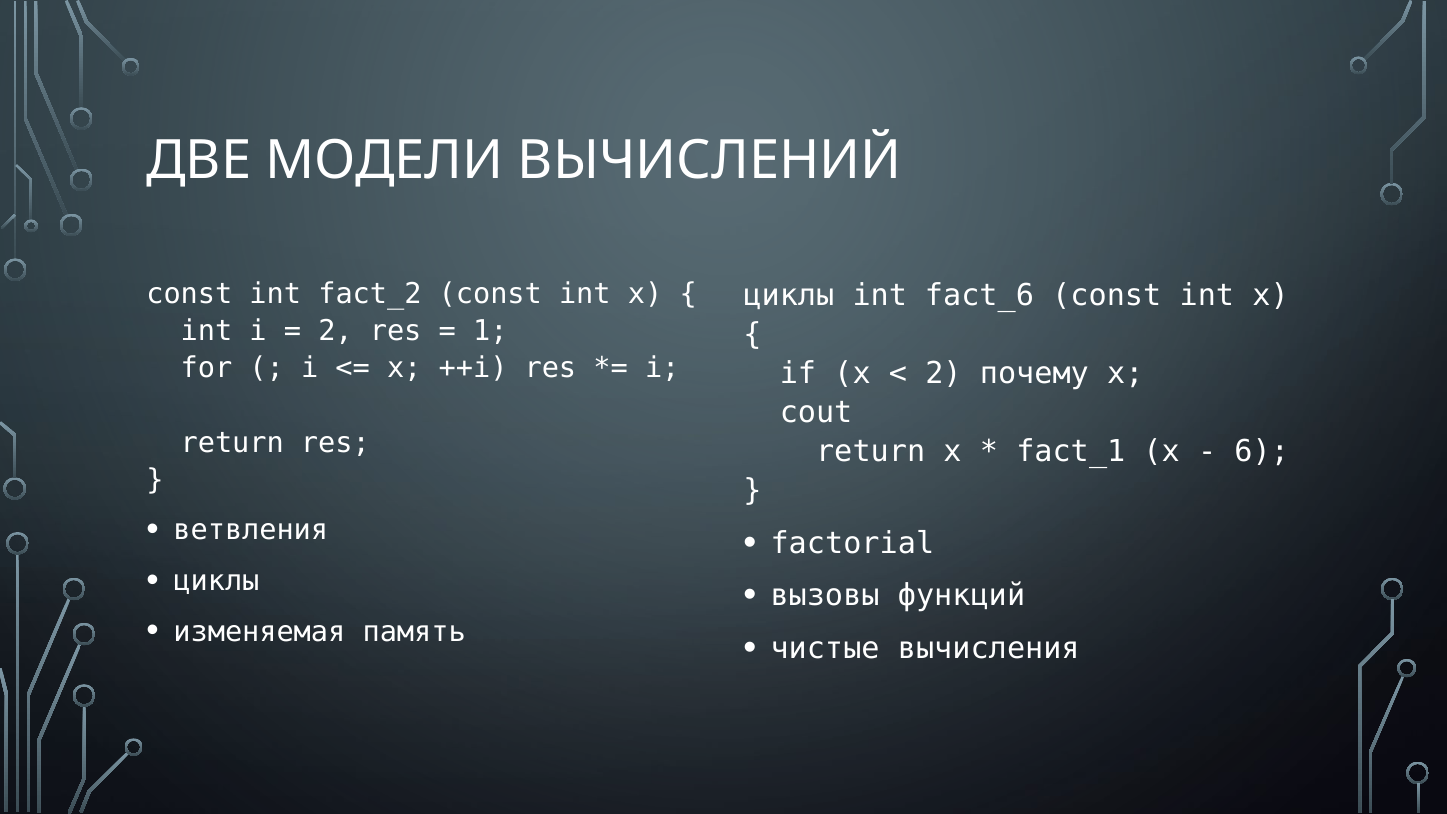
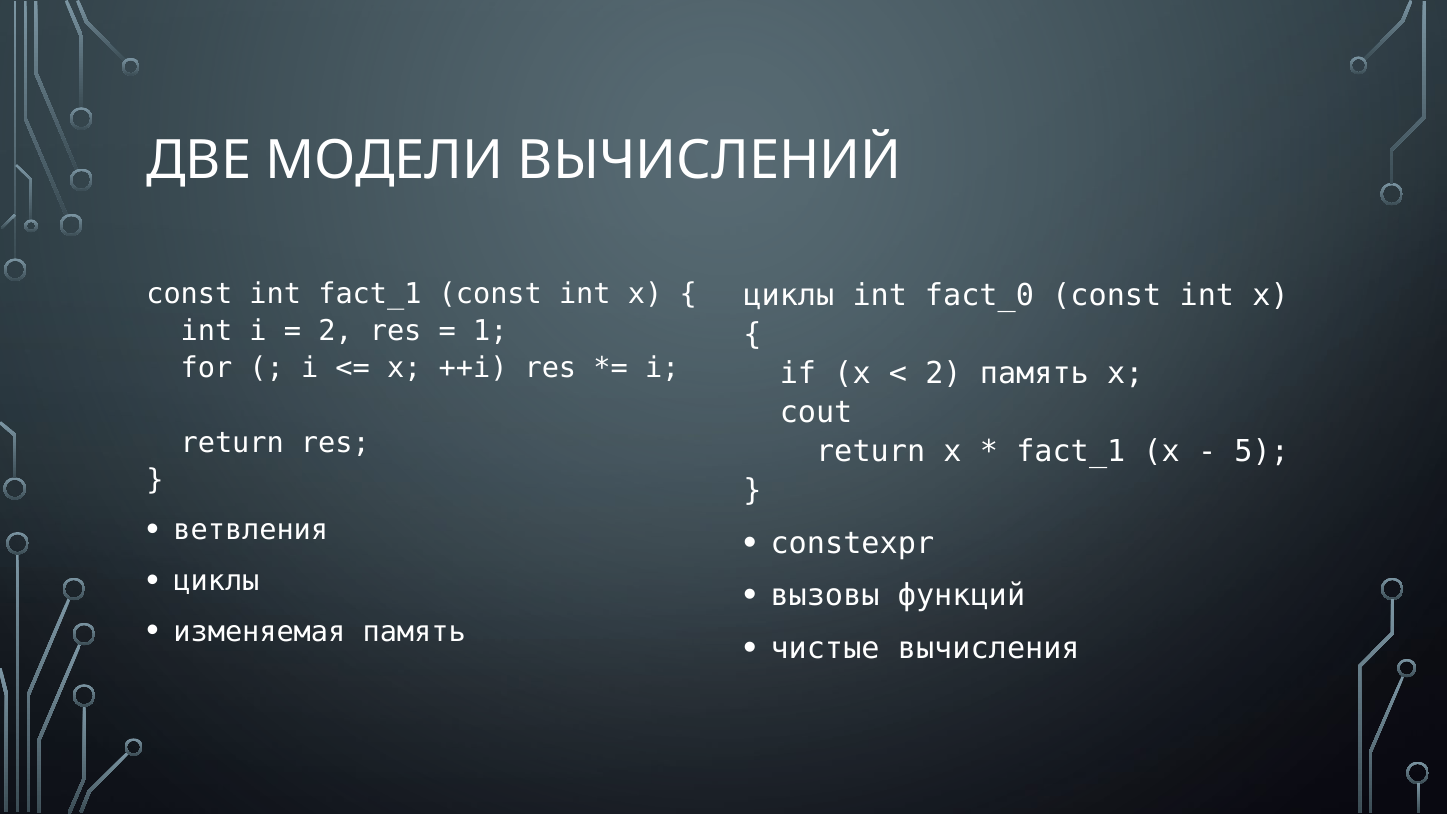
int fact_2: fact_2 -> fact_1 (370, 294)
fact_6: fact_6 -> fact_0 (979, 295)
2 почему: почему -> память (1034, 374)
6: 6 -> 5 (1262, 452)
factorial: factorial -> constexpr (852, 543)
